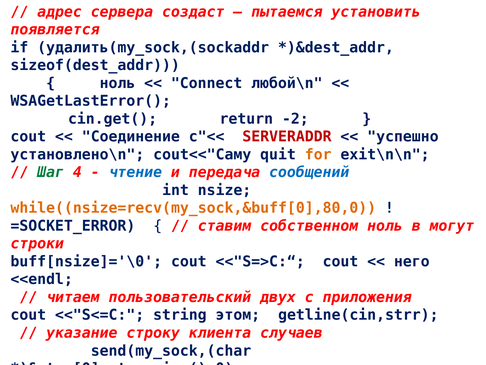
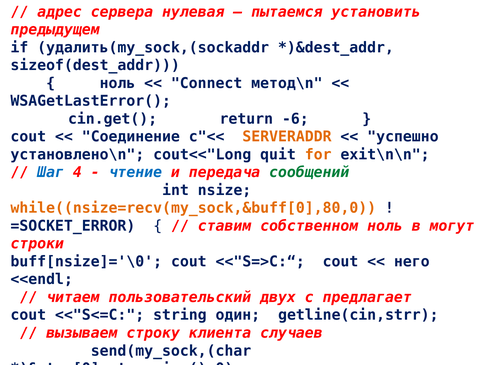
создаст: создаст -> нулевая (193, 12)
появляется: появляется -> предыдущем (55, 30)
любой\n: любой\n -> метод\n (287, 83)
-2: -2 -> -6 (295, 119)
SERVERADDR colour: red -> orange (287, 137)
cout<<"Саму: cout<<"Саму -> cout<<"Long (202, 154)
Шаг colour: green -> blue (51, 172)
сообщений colour: blue -> green (309, 172)
приложения: приложения -> предлагает (367, 297)
этом: этом -> один (238, 315)
указание: указание -> вызываем (82, 332)
